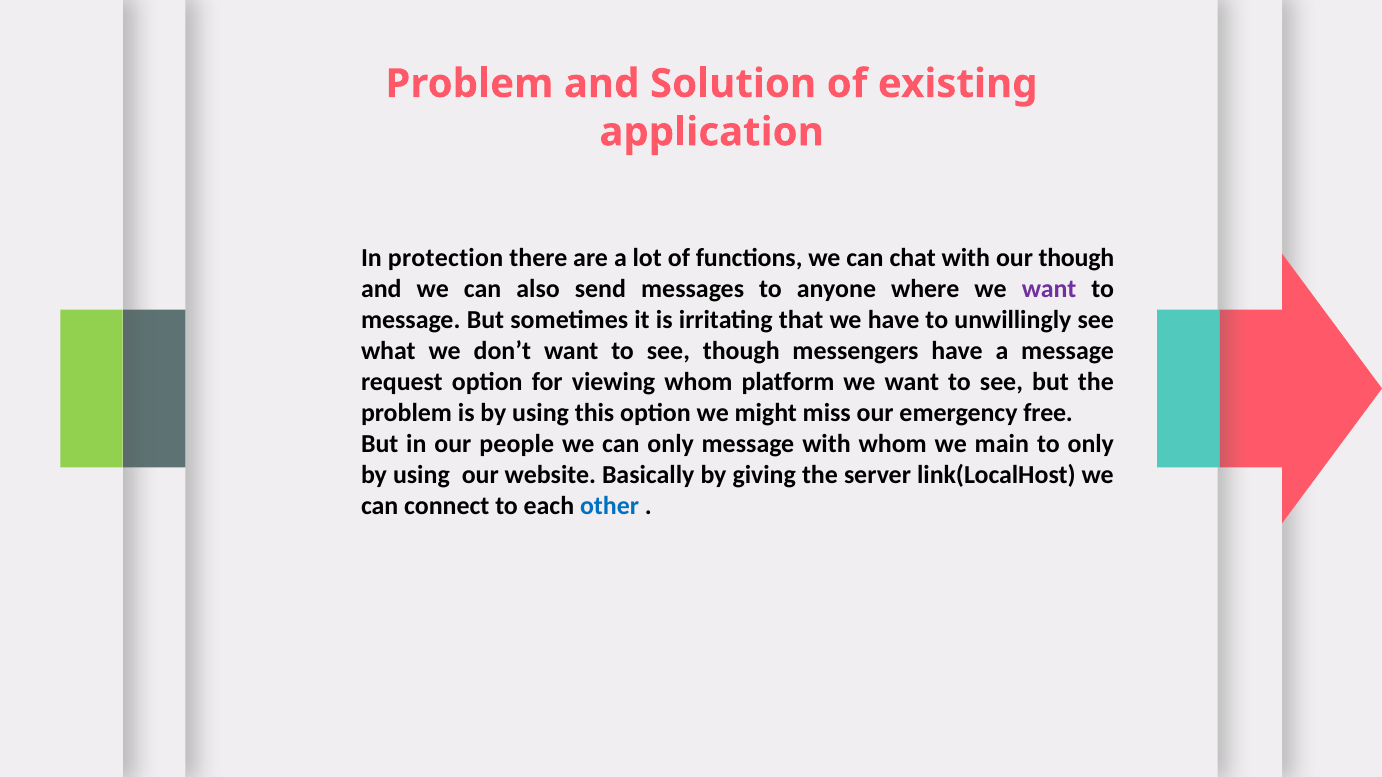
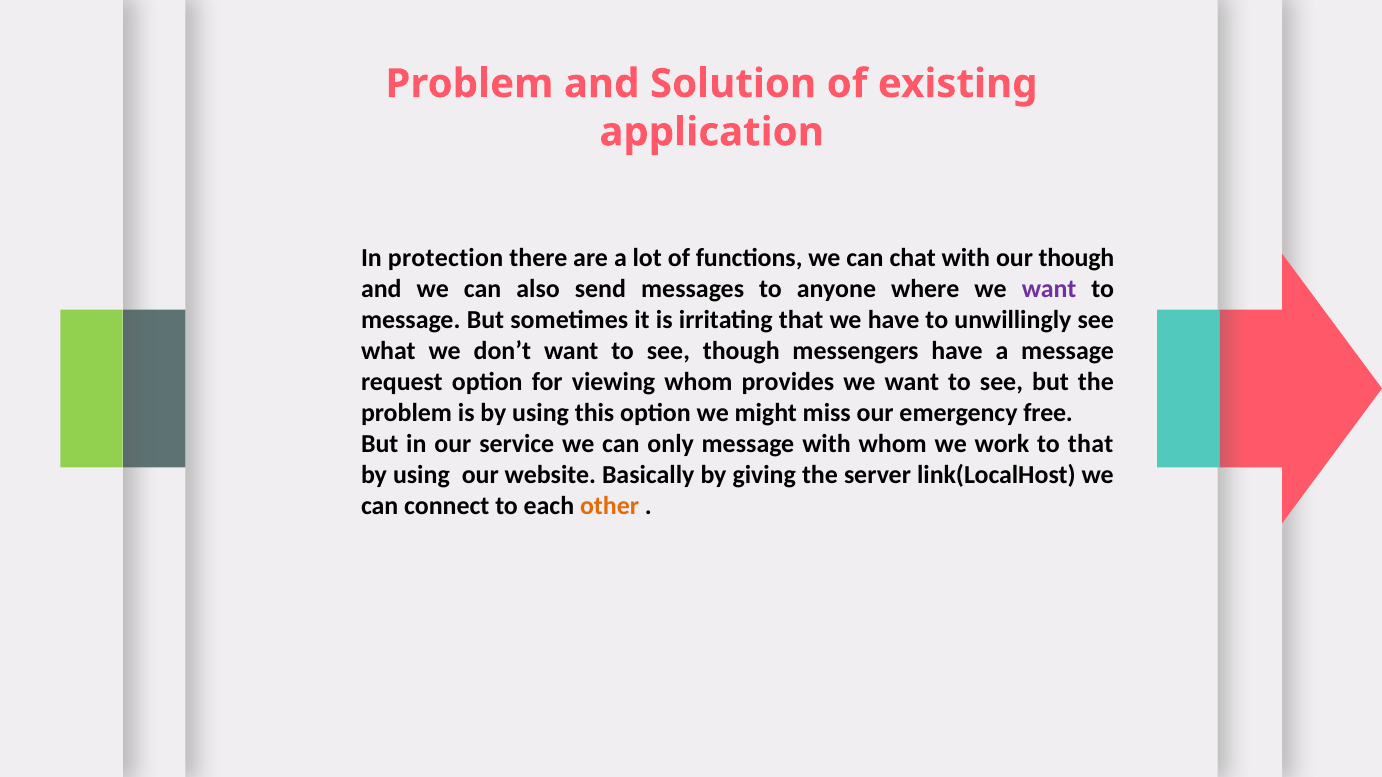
platform: platform -> provides (788, 382)
people: people -> service (517, 444)
main: main -> work (1002, 444)
to only: only -> that (1091, 444)
other colour: blue -> orange (610, 506)
